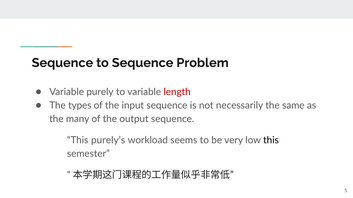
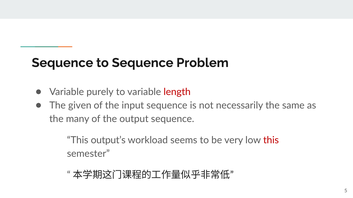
types: types -> given (80, 106)
purely’s: purely’s -> output’s (108, 141)
this colour: black -> red (271, 141)
